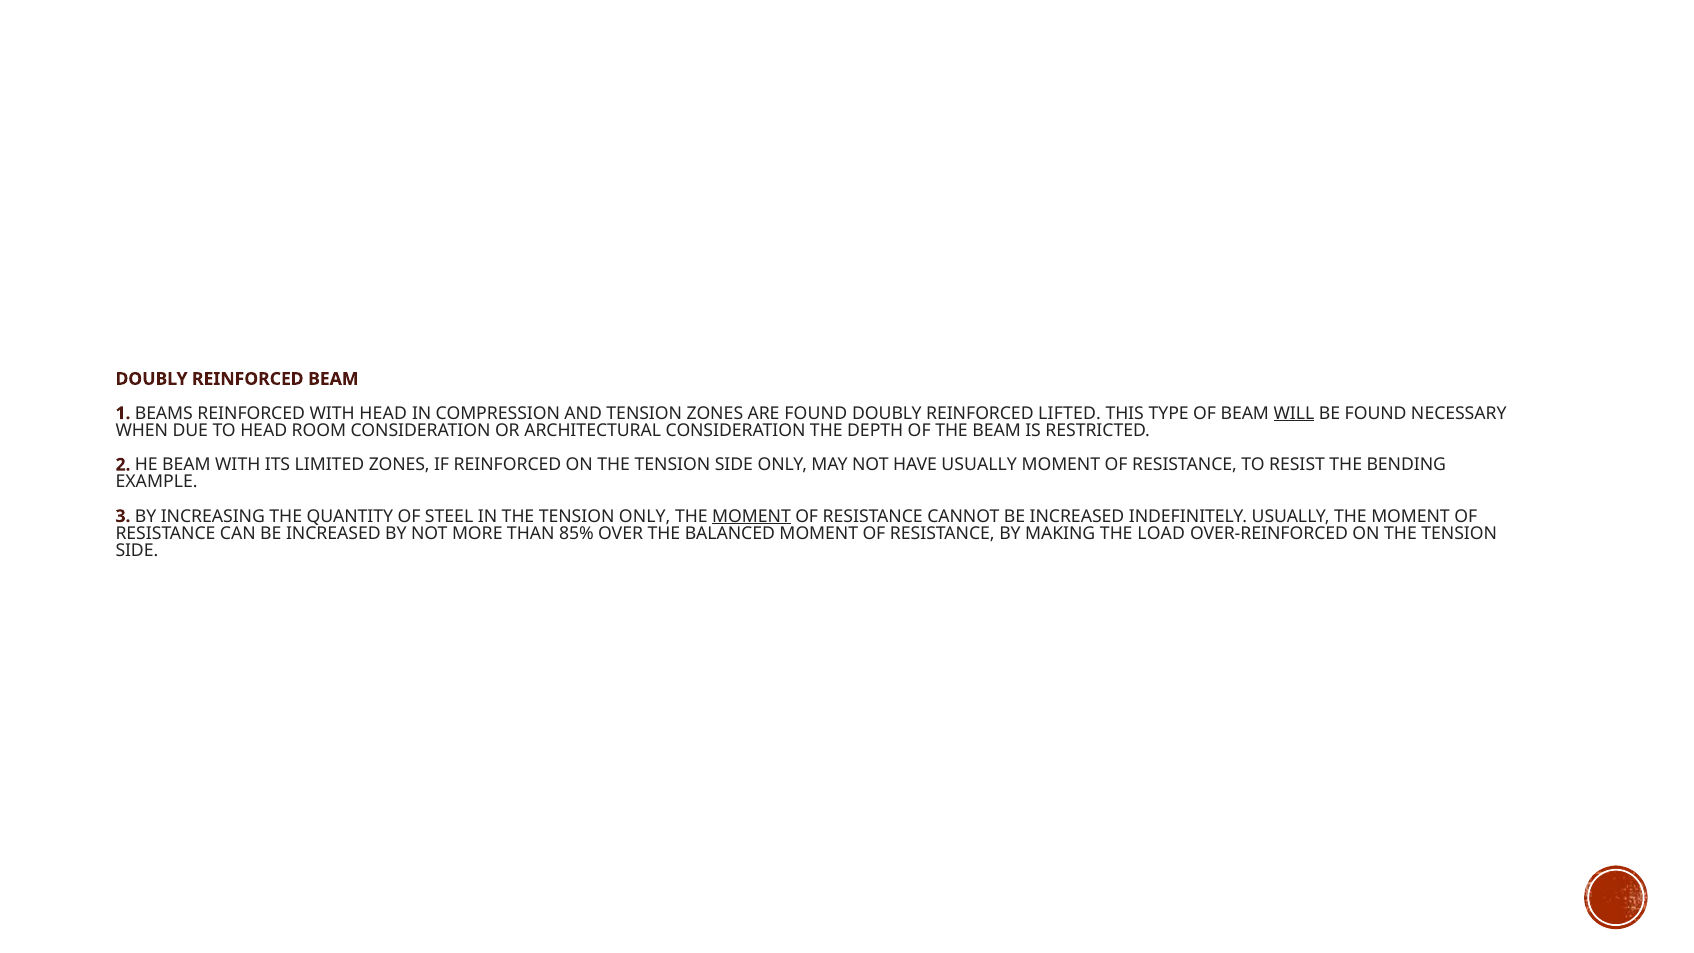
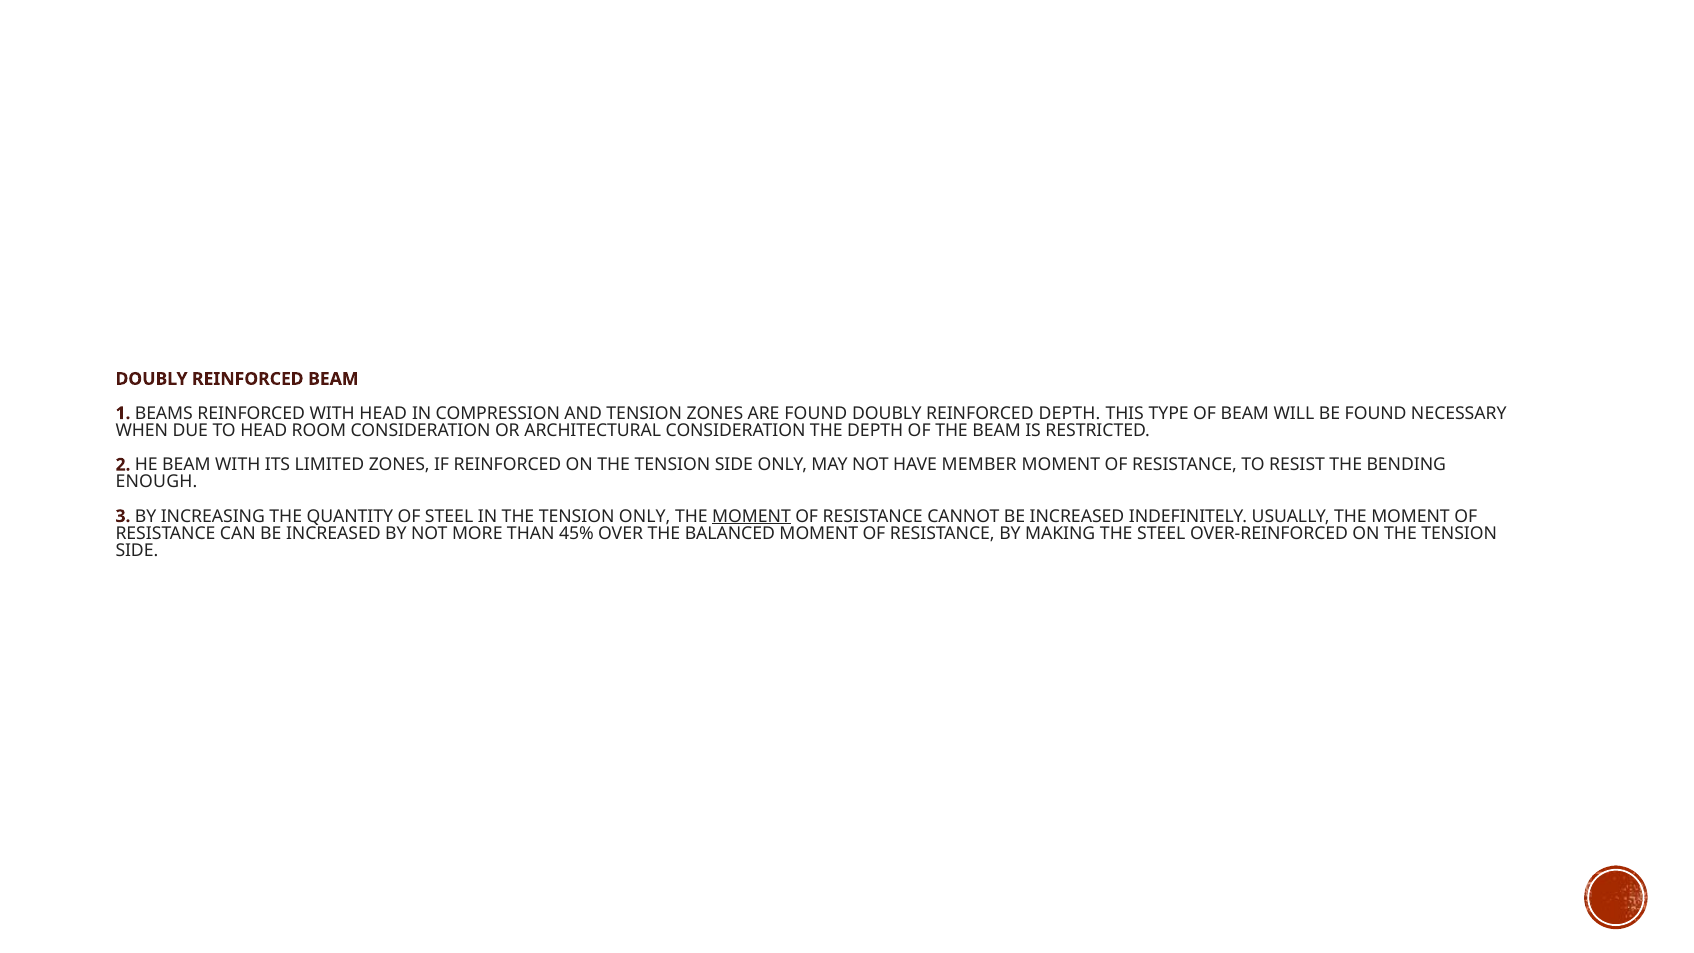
REINFORCED LIFTED: LIFTED -> DEPTH (1070, 413)
WILL underline: present -> none (1294, 413)
HAVE USUALLY: USUALLY -> MEMBER (979, 465)
EXAMPLE: EXAMPLE -> ENOUGH (156, 482)
85%: 85% -> 45% (576, 533)
THE LOAD: LOAD -> STEEL (1161, 533)
